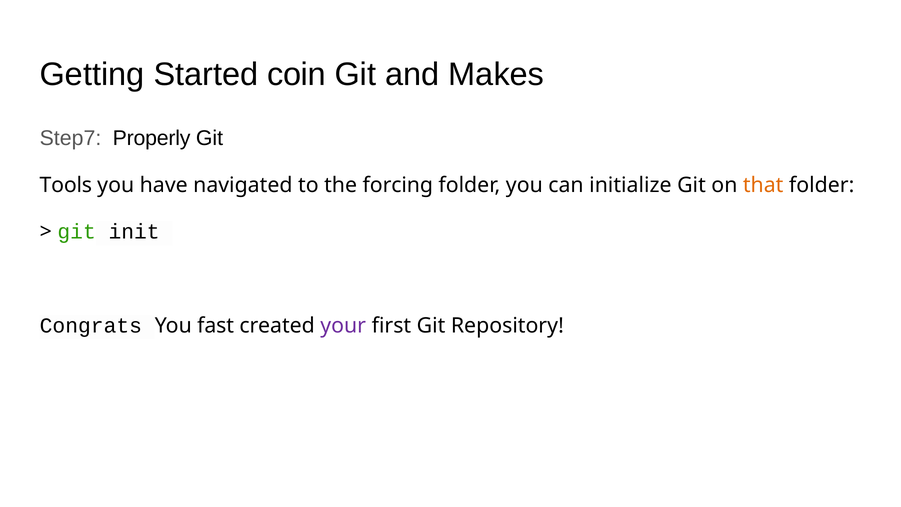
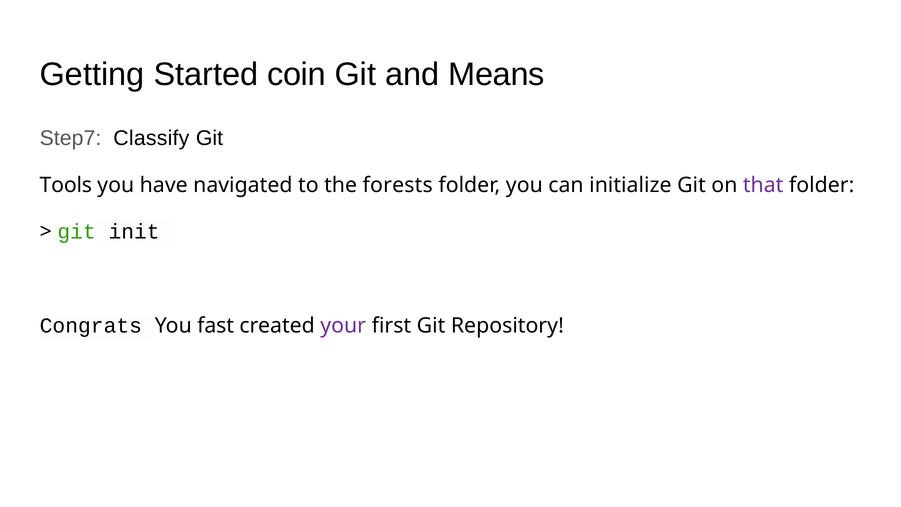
Makes: Makes -> Means (496, 75)
Properly: Properly -> Classify (151, 138)
forcing: forcing -> forests (398, 185)
that colour: orange -> purple (763, 185)
